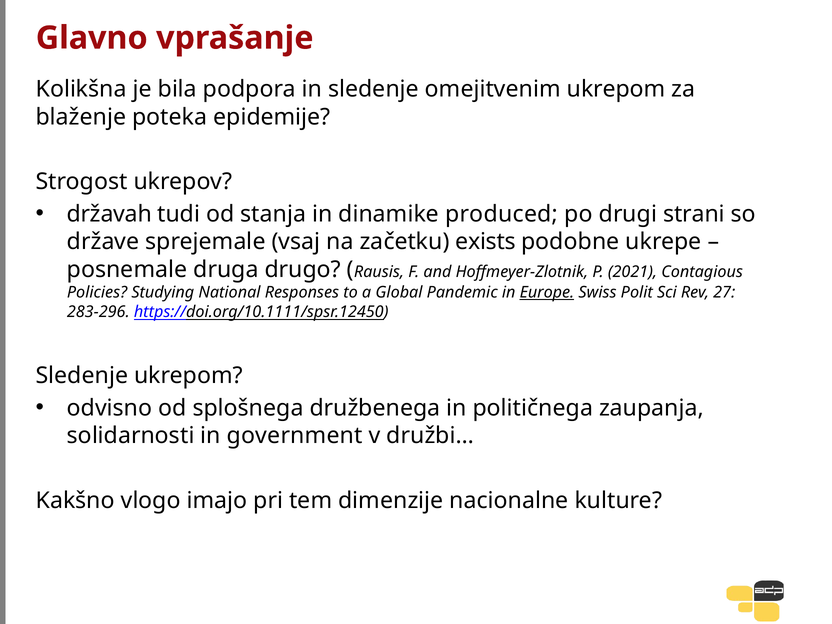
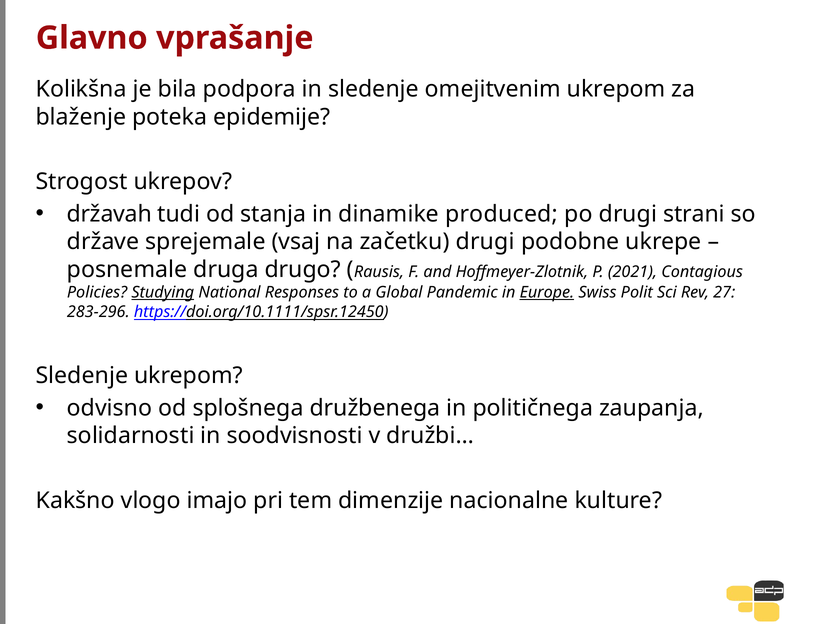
začetku exists: exists -> drugi (485, 242)
Studying underline: none -> present (163, 293)
government: government -> soodvisnosti (295, 436)
